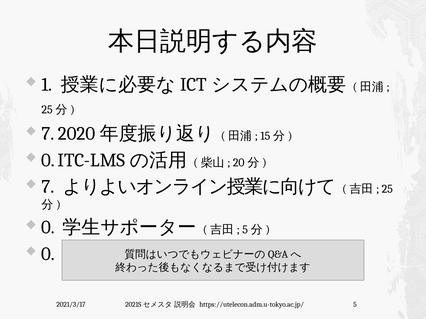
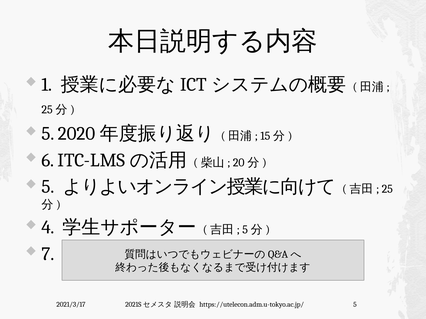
7: 7 -> 5 (48, 134)
0: 0 -> 6 (48, 160)
7: 7 -> 5 (48, 187)
0: 0 -> 4 (48, 228)
0: 0 -> 7 (48, 254)
